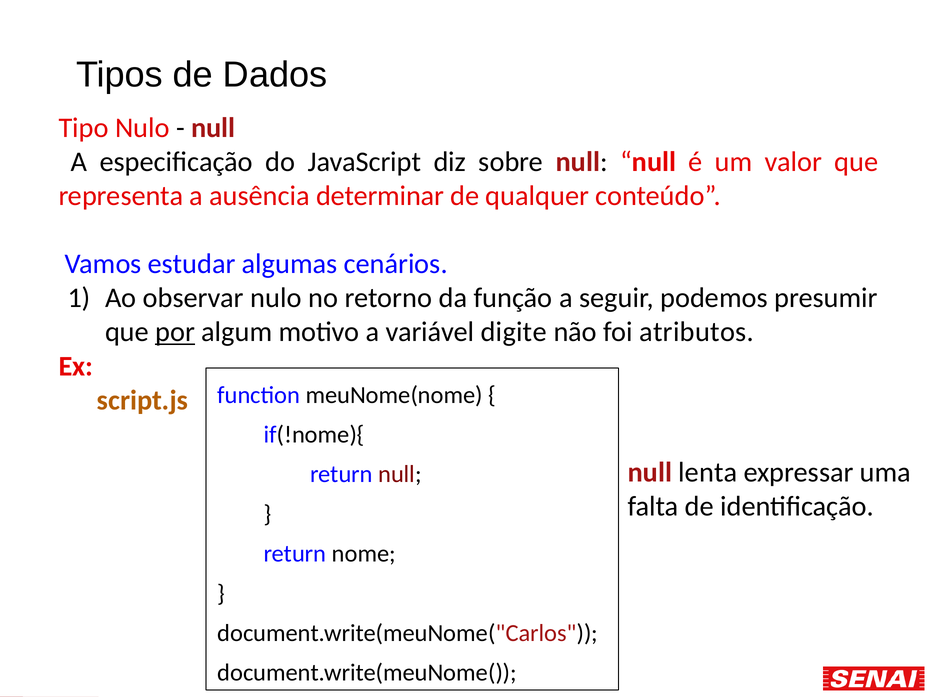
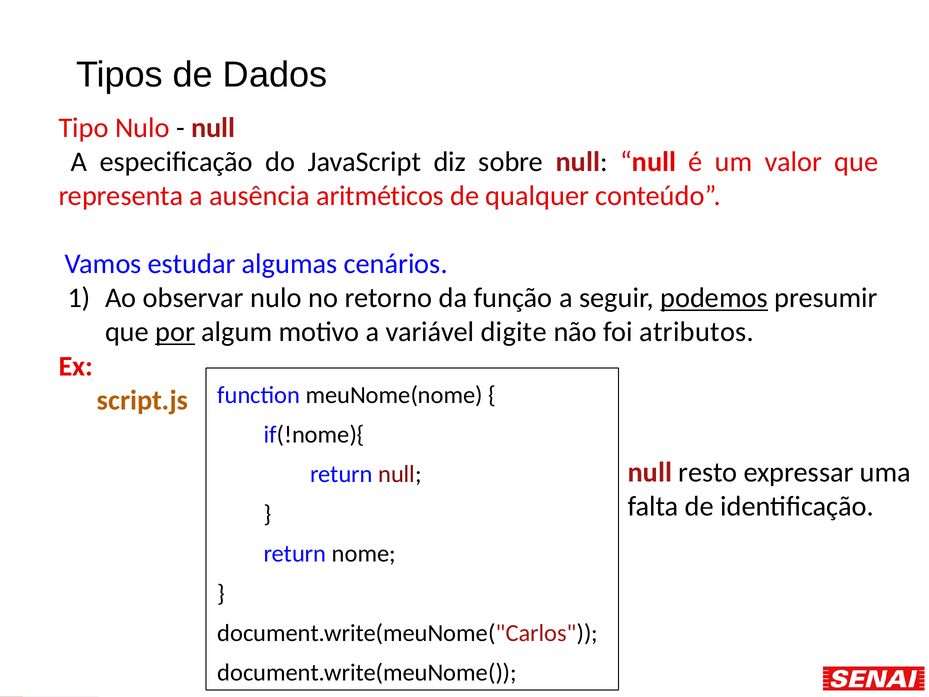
determinar: determinar -> aritméticos (380, 196)
podemos underline: none -> present (714, 298)
lenta: lenta -> resto (708, 472)
